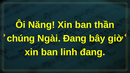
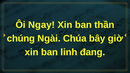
Năng: Năng -> Ngay (42, 25)
Ngài Đang: Đang -> Chúa (75, 39)
